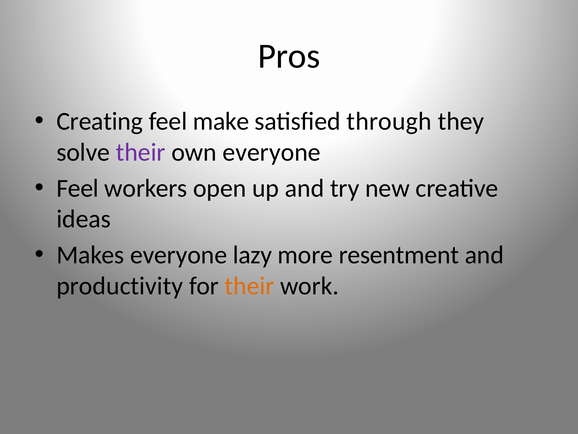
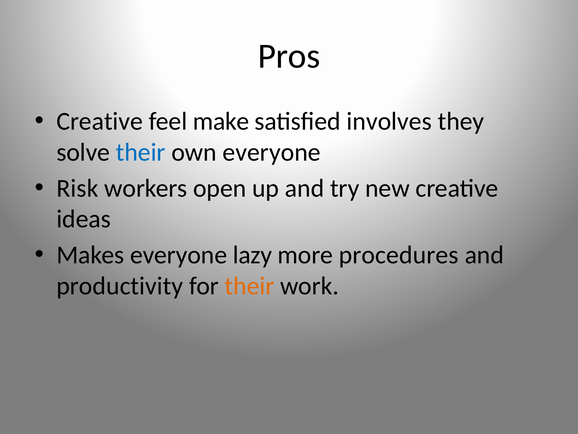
Creating: Creating -> Creative (100, 121)
through: through -> involves (389, 121)
their colour: purple -> blue (141, 152)
Feel: Feel -> Risk (77, 188)
resentment: resentment -> procedures (399, 255)
